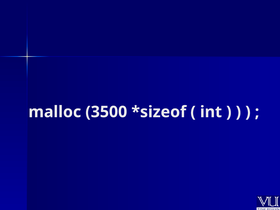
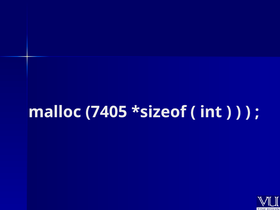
3500: 3500 -> 7405 (106, 112)
